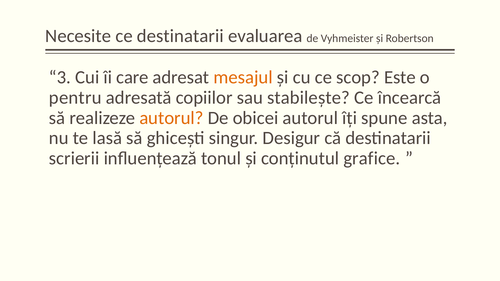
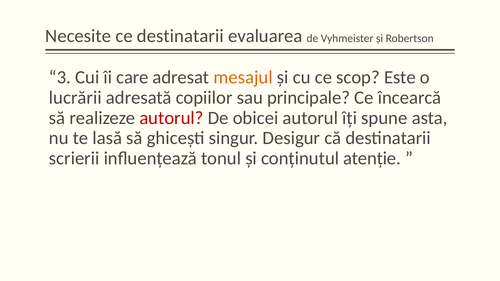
pentru: pentru -> lucrării (75, 98)
stabilește: stabilește -> principale (309, 98)
autorul colour: orange -> red (171, 118)
grafice: grafice -> atenție (372, 158)
